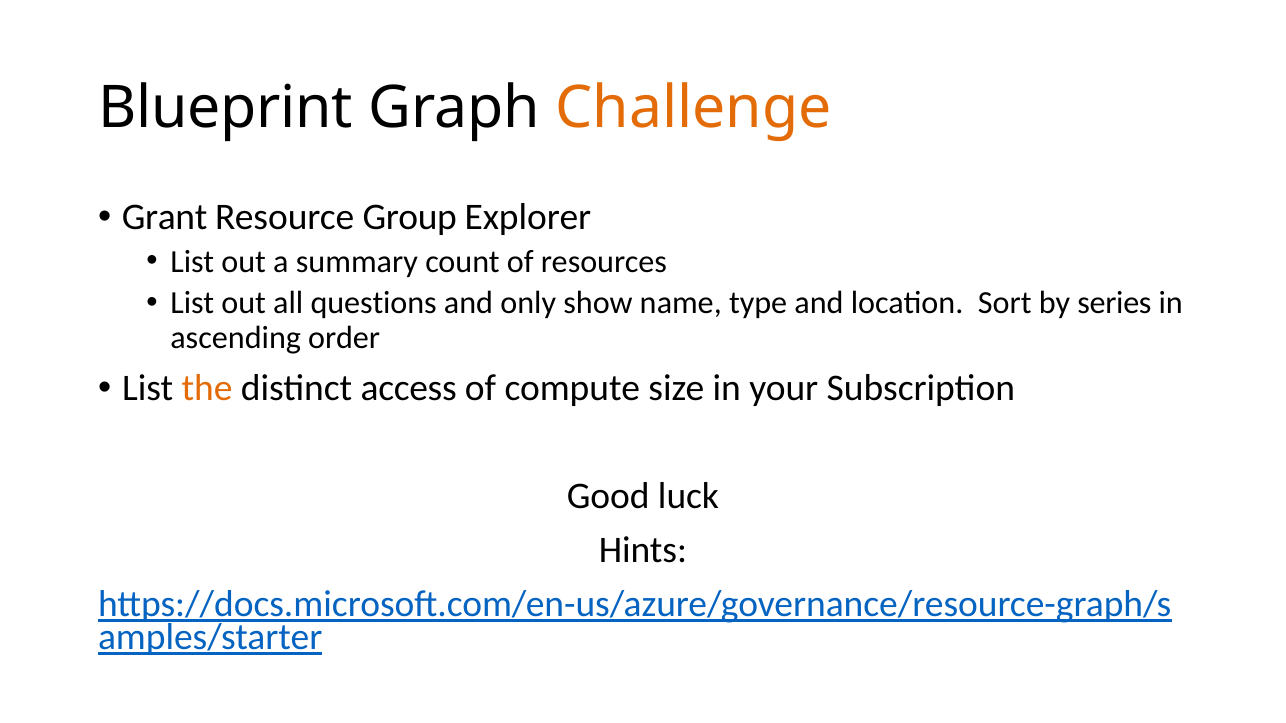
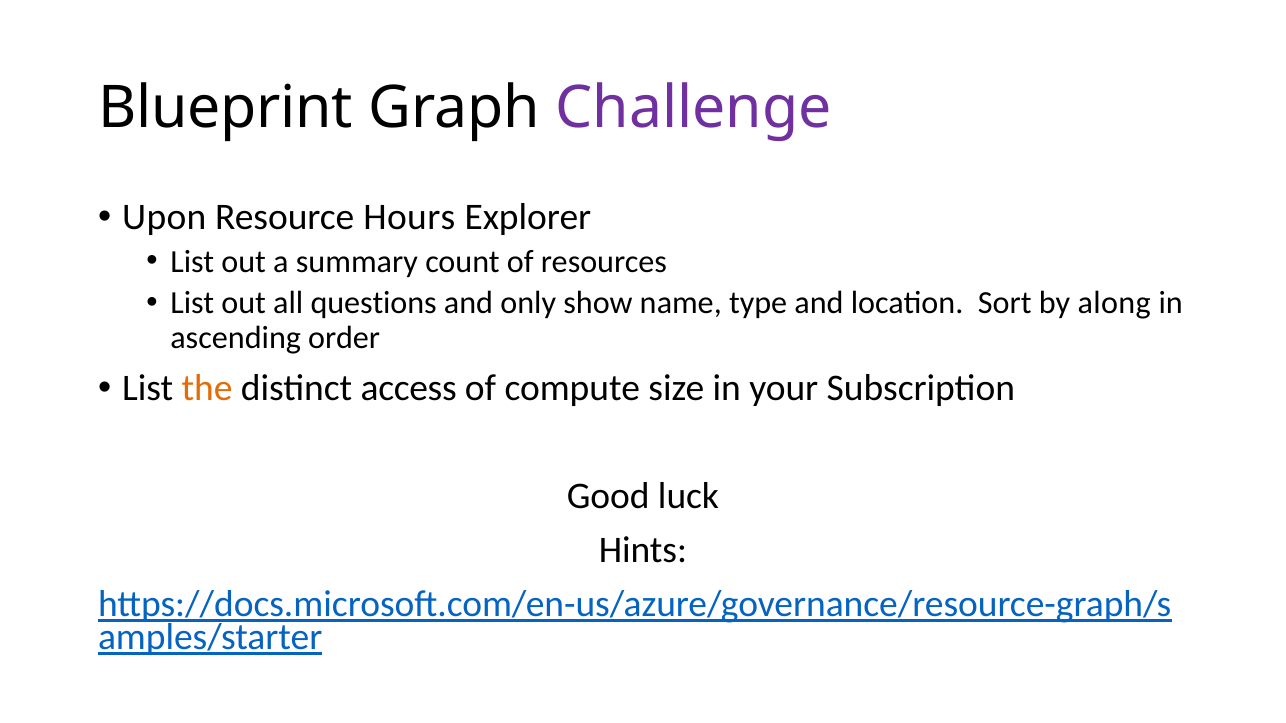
Challenge colour: orange -> purple (694, 108)
Grant: Grant -> Upon (164, 217)
Group: Group -> Hours (409, 217)
series: series -> along (1114, 303)
